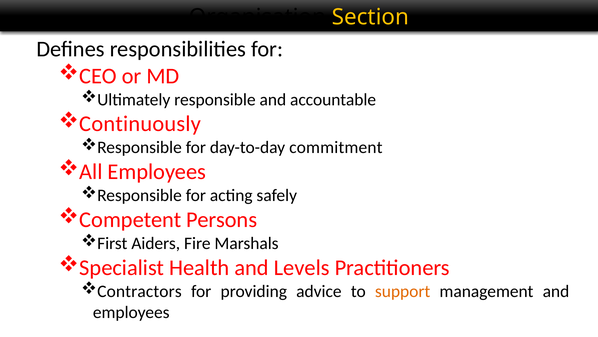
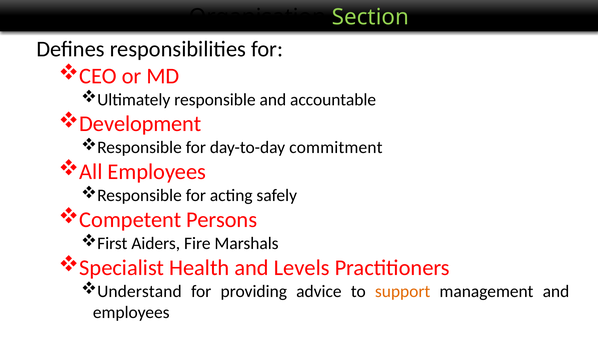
Section colour: yellow -> light green (370, 17)
Continuously: Continuously -> Development (140, 124)
Contractors: Contractors -> Understand (139, 291)
